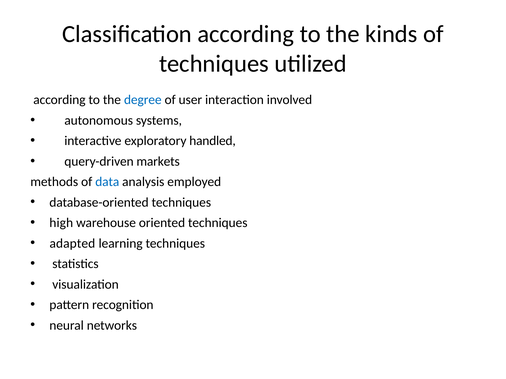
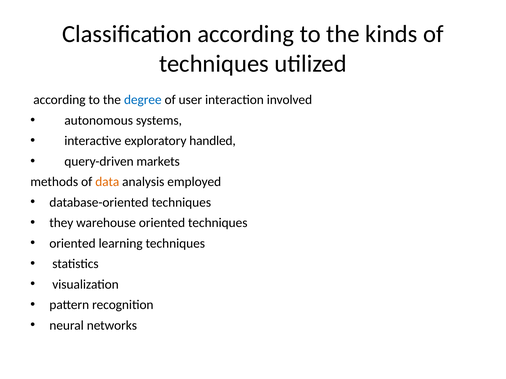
data colour: blue -> orange (107, 182)
high: high -> they (61, 223)
adapted: adapted -> oriented (72, 244)
